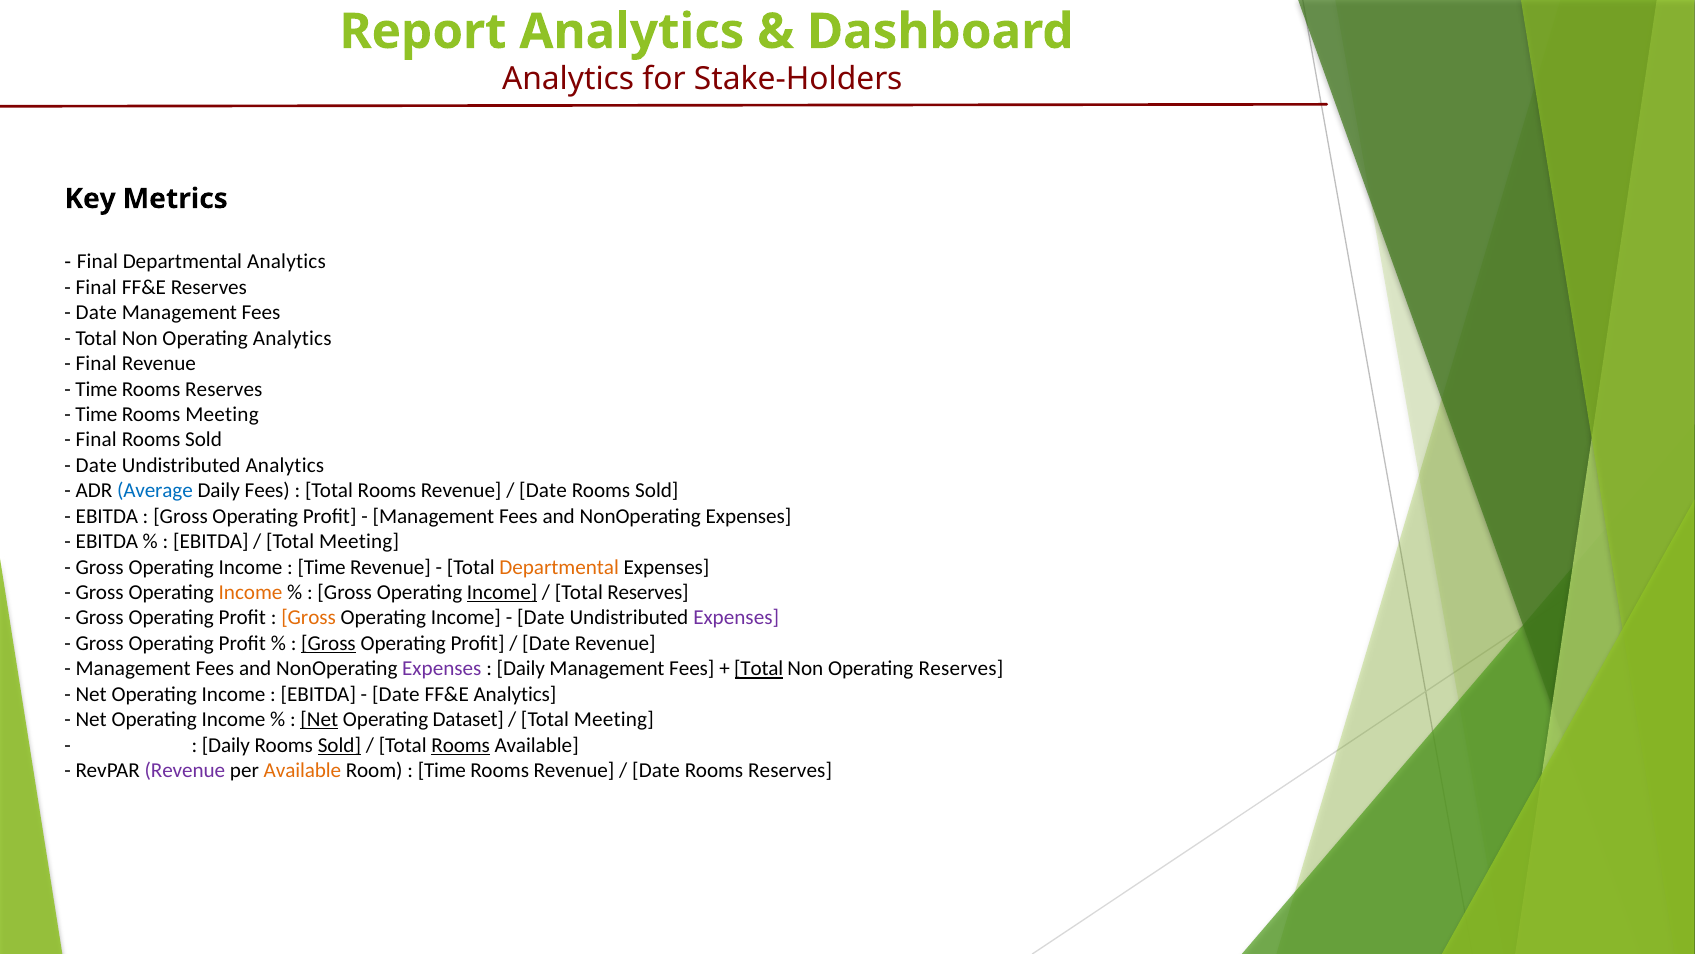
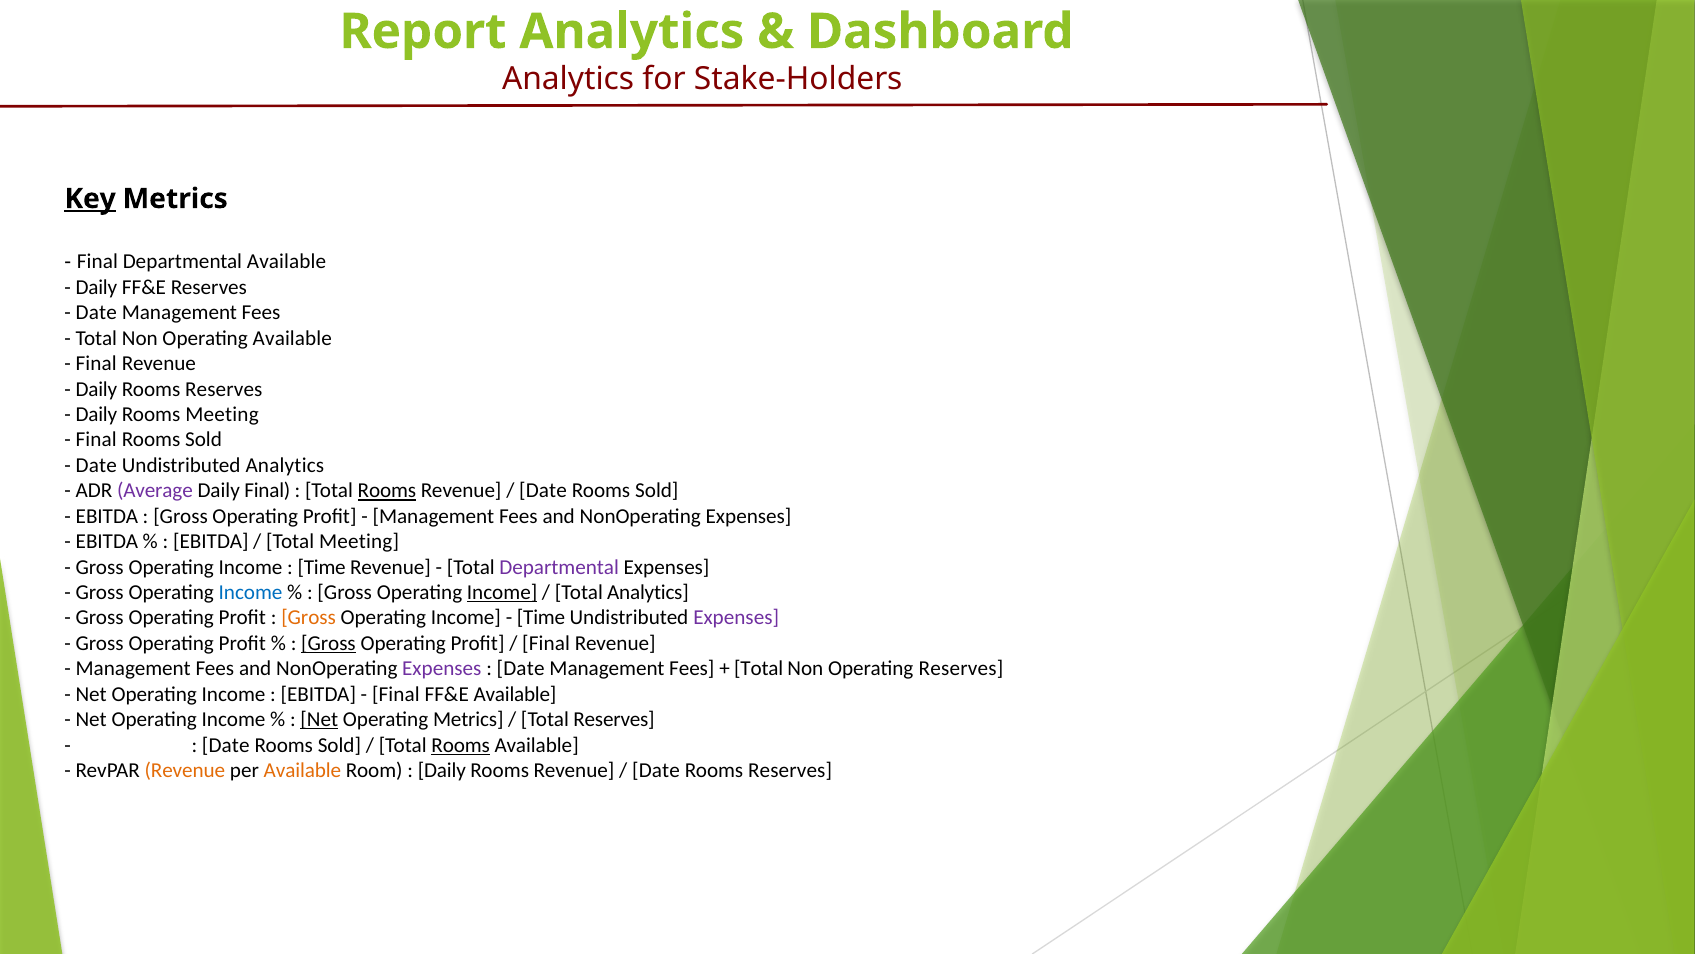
Key underline: none -> present (90, 199)
Departmental Analytics: Analytics -> Available (287, 262)
Final: Final -> Daily (96, 287)
Operating Analytics: Analytics -> Available (292, 338)
Time: Time -> Daily (96, 389)
Time: Time -> Daily (96, 414)
Average colour: blue -> purple (155, 490)
Daily Fees: Fees -> Final (267, 490)
Rooms underline: none -> present (387, 490)
Departmental colour: orange -> purple (559, 567)
Income colour: orange -> blue (251, 592)
Total Reserves: Reserves -> Analytics (648, 592)
Date: Date -> Time (541, 618)
Date: Date -> Final (546, 643)
Daily: Daily -> Date (521, 668)
Total underline: present -> none (759, 668)
Date: Date -> Final (396, 694)
FF&E Analytics: Analytics -> Available (515, 694)
Operating Dataset: Dataset -> Metrics (468, 719)
Meeting: Meeting -> Reserves (614, 719)
Daily: Daily -> Date (226, 745)
Sold underline: present -> none (339, 745)
Revenue colour: purple -> orange (185, 770)
Time: Time -> Daily (442, 770)
